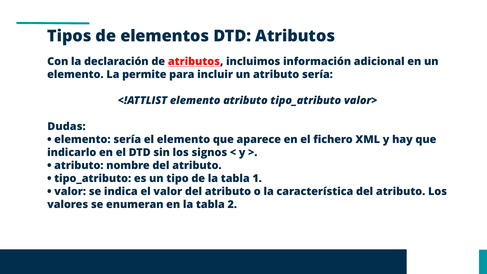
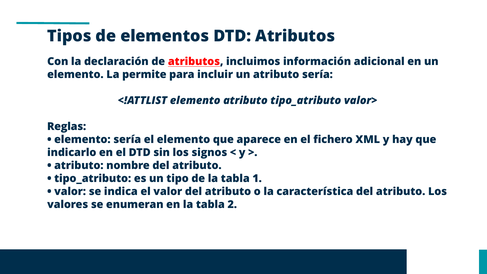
Dudas: Dudas -> Reglas (67, 127)
